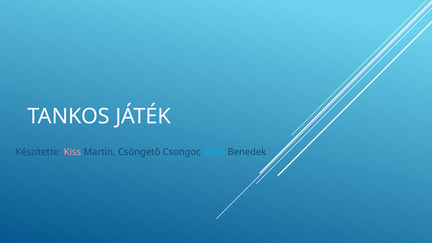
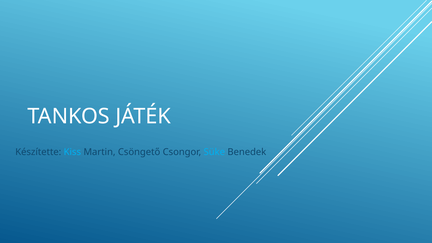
Kiss colour: pink -> light blue (72, 152)
